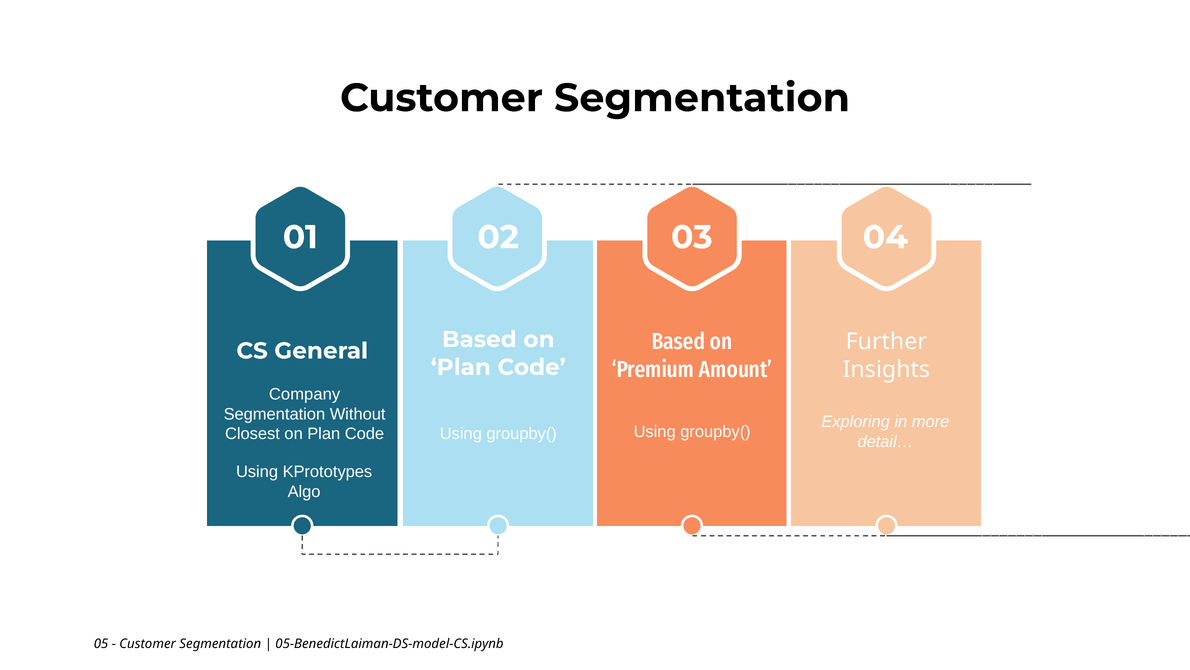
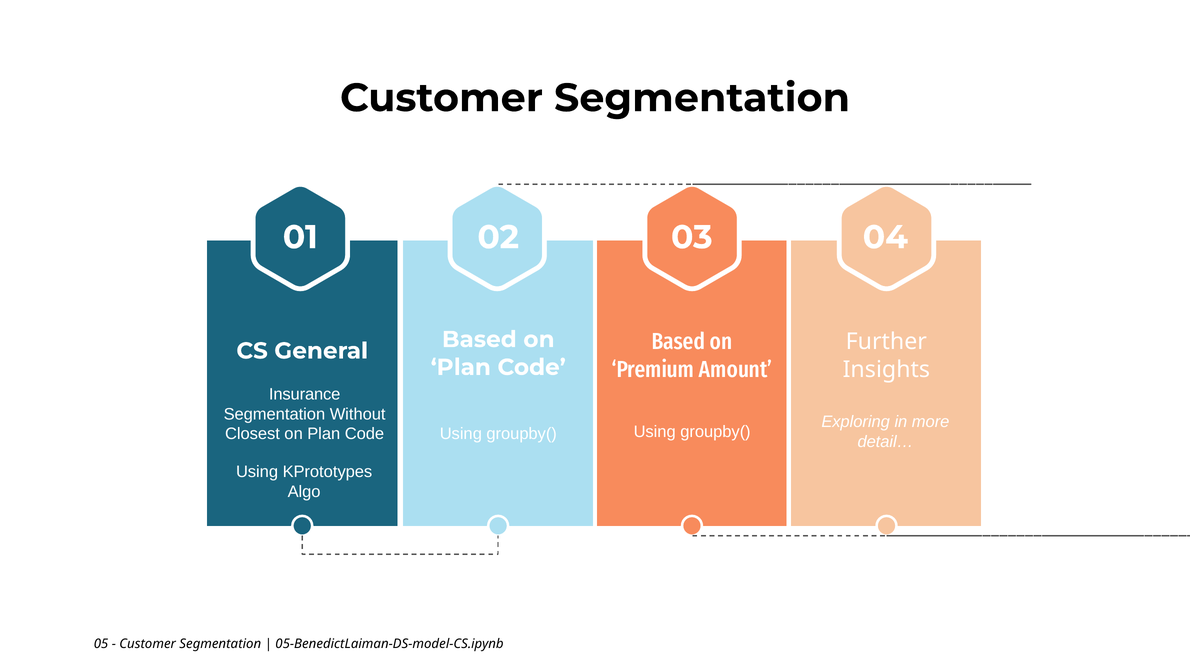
Company: Company -> Insurance (305, 394)
